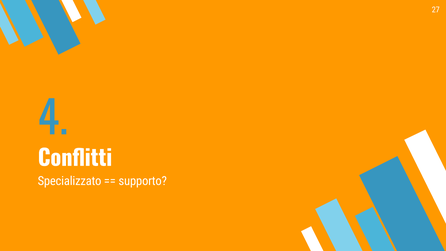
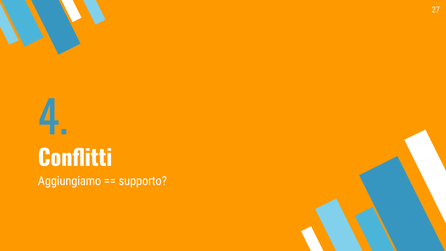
Specializzato: Specializzato -> Aggiungiamo (70, 181)
